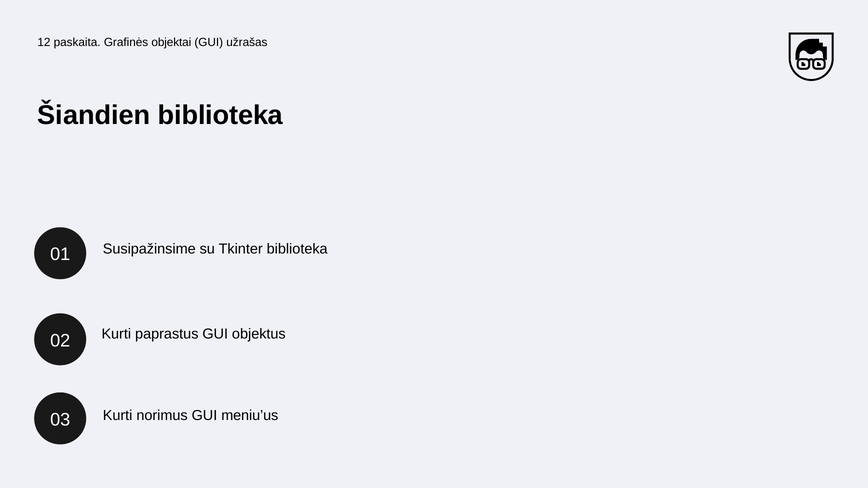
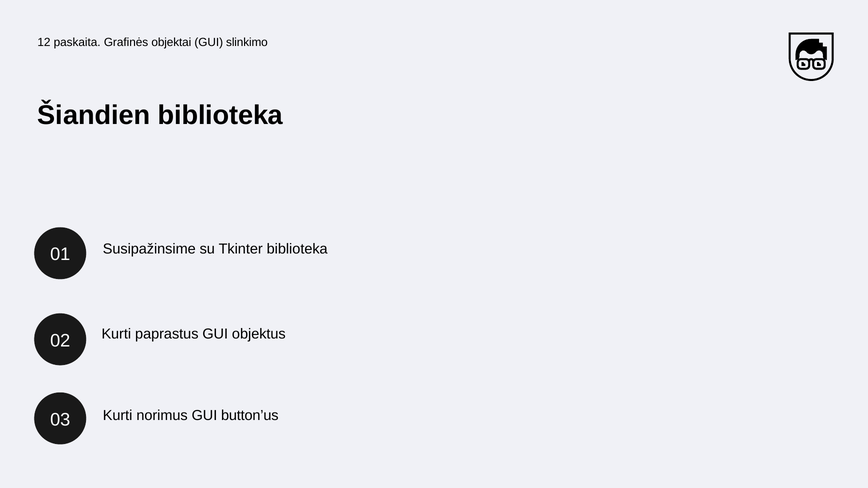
užrašas: užrašas -> slinkimo (247, 42)
meniu’us: meniu’us -> button’us (250, 416)
